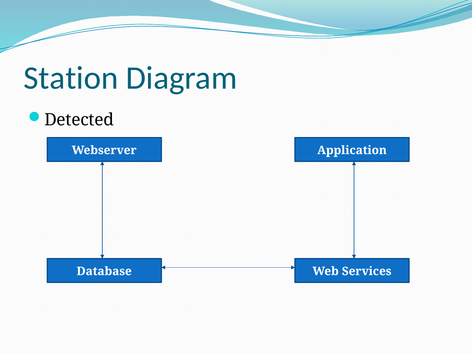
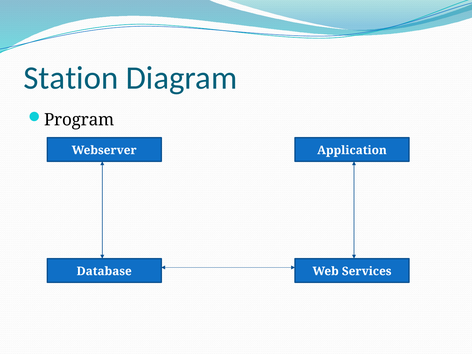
Detected: Detected -> Program (79, 120)
